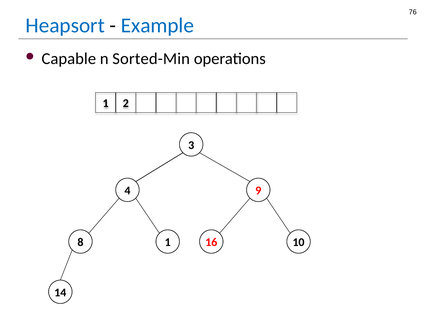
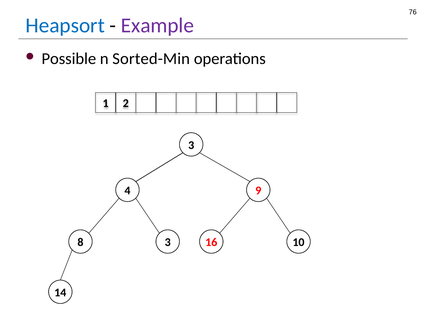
Example colour: blue -> purple (157, 26)
Capable: Capable -> Possible (69, 59)
8 1: 1 -> 3 (168, 243)
